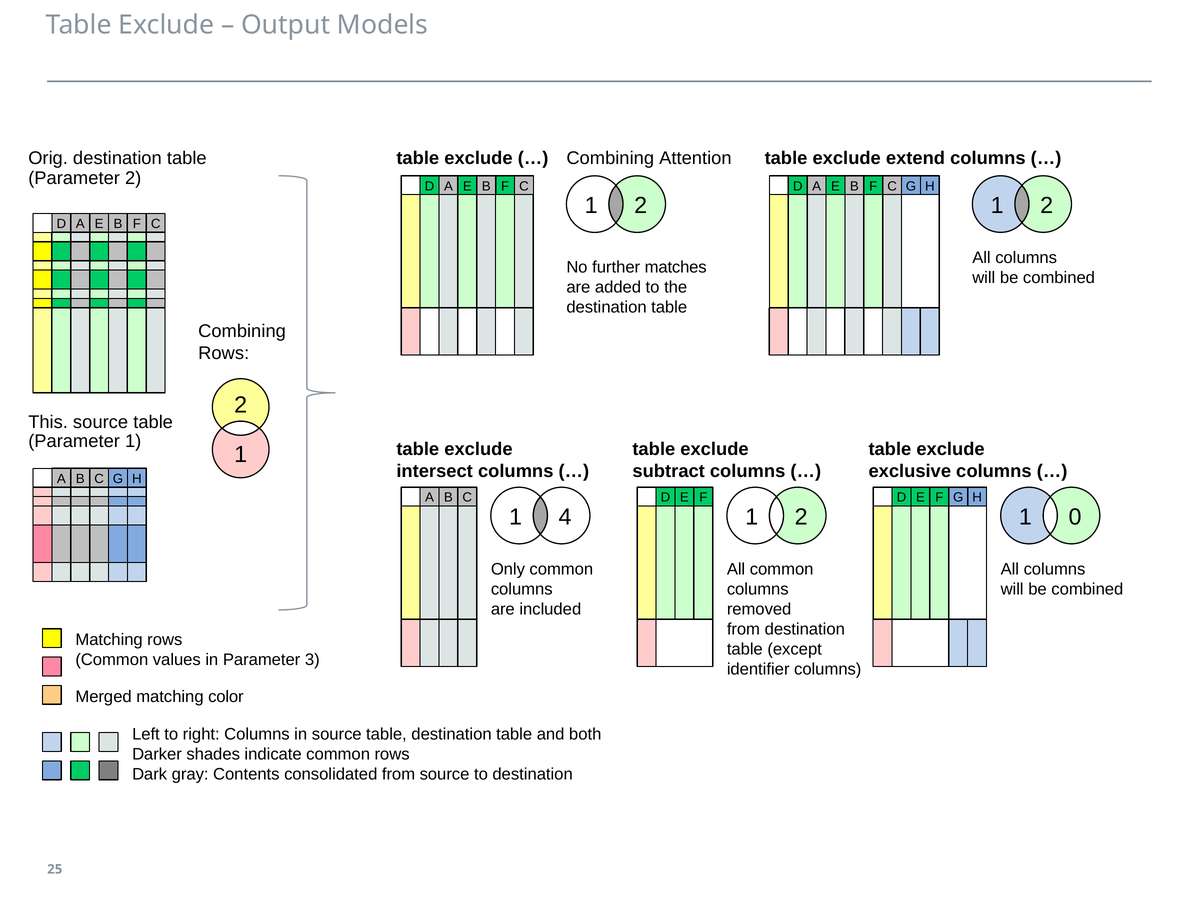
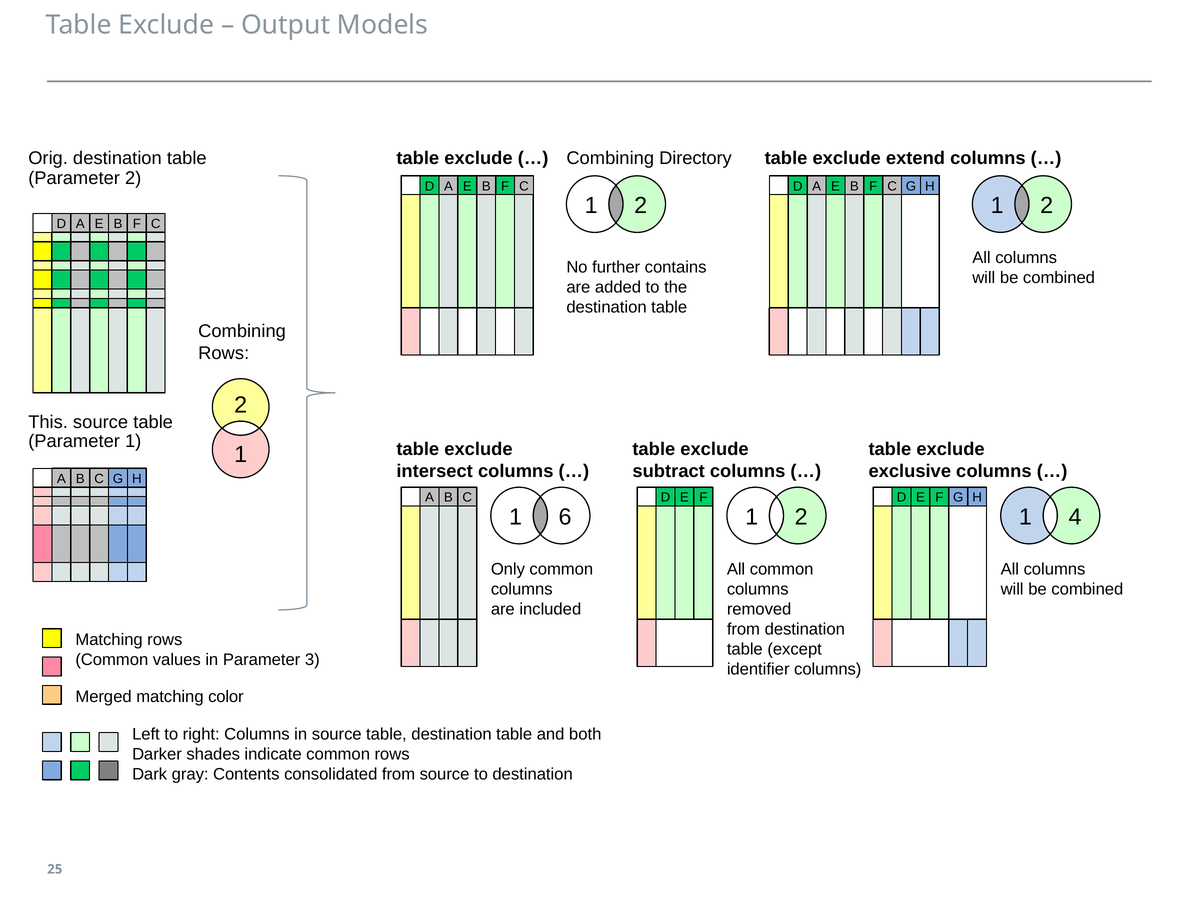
Attention: Attention -> Directory (695, 158)
matches: matches -> contains (676, 267)
4: 4 -> 6 (565, 517)
0: 0 -> 4 (1075, 517)
